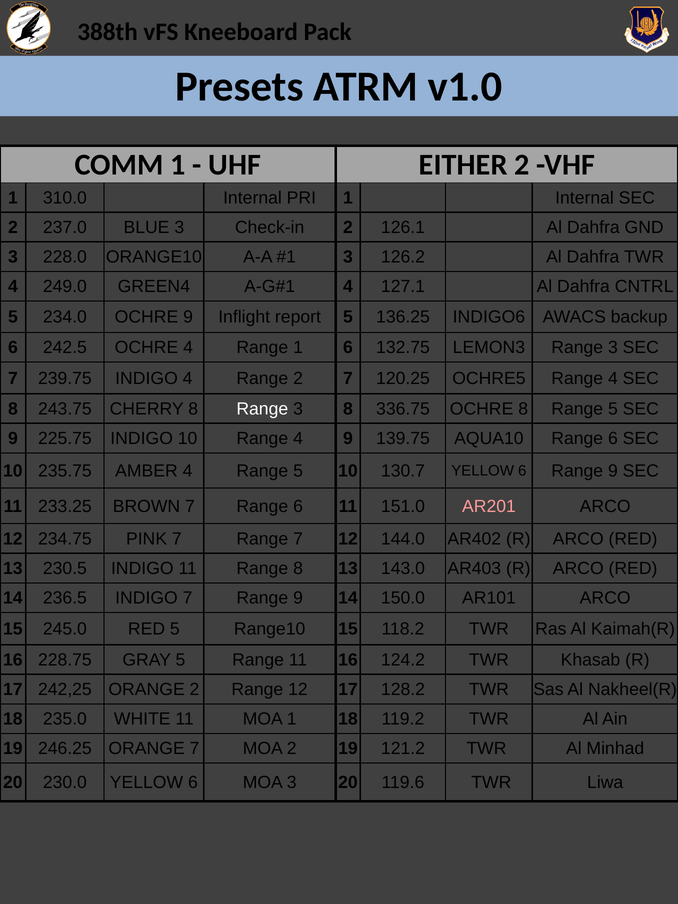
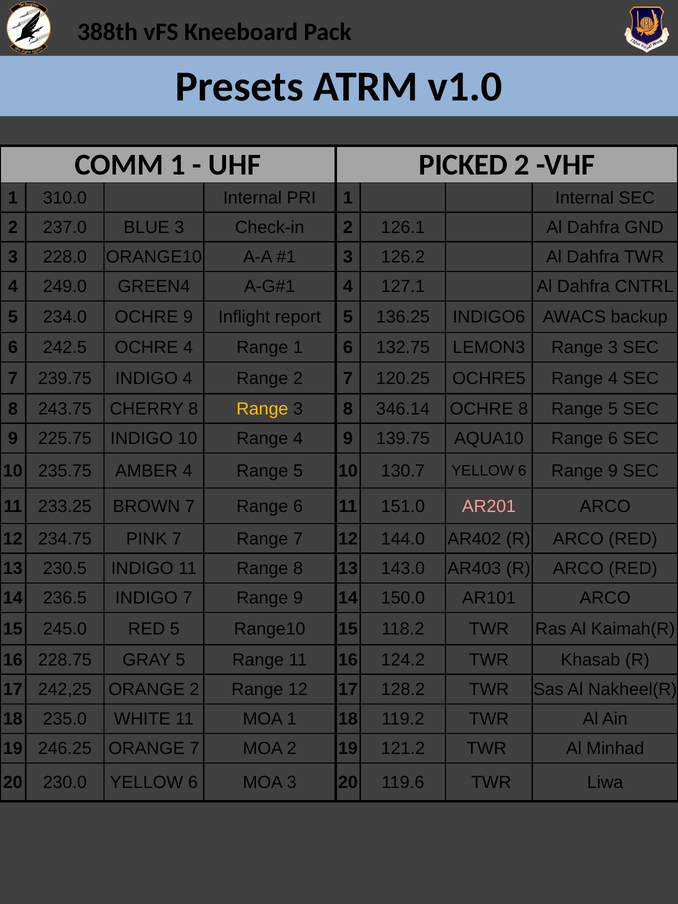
EITHER: EITHER -> PICKED (463, 165)
Range colour: white -> yellow (262, 409)
336.75: 336.75 -> 346.14 (403, 409)
